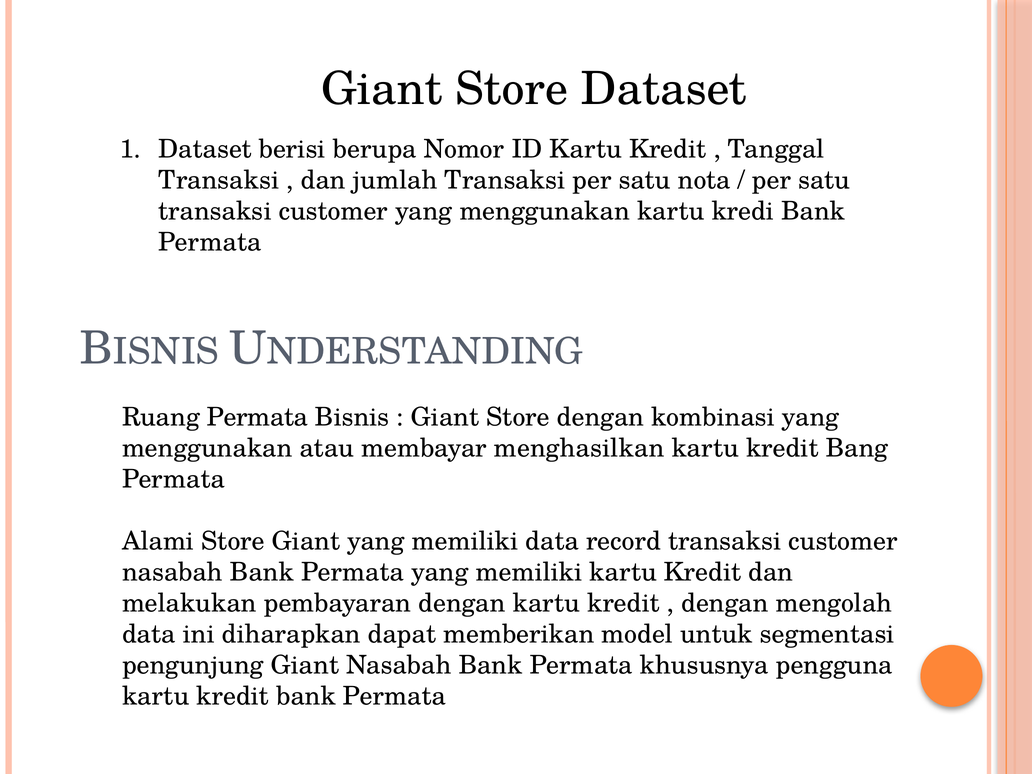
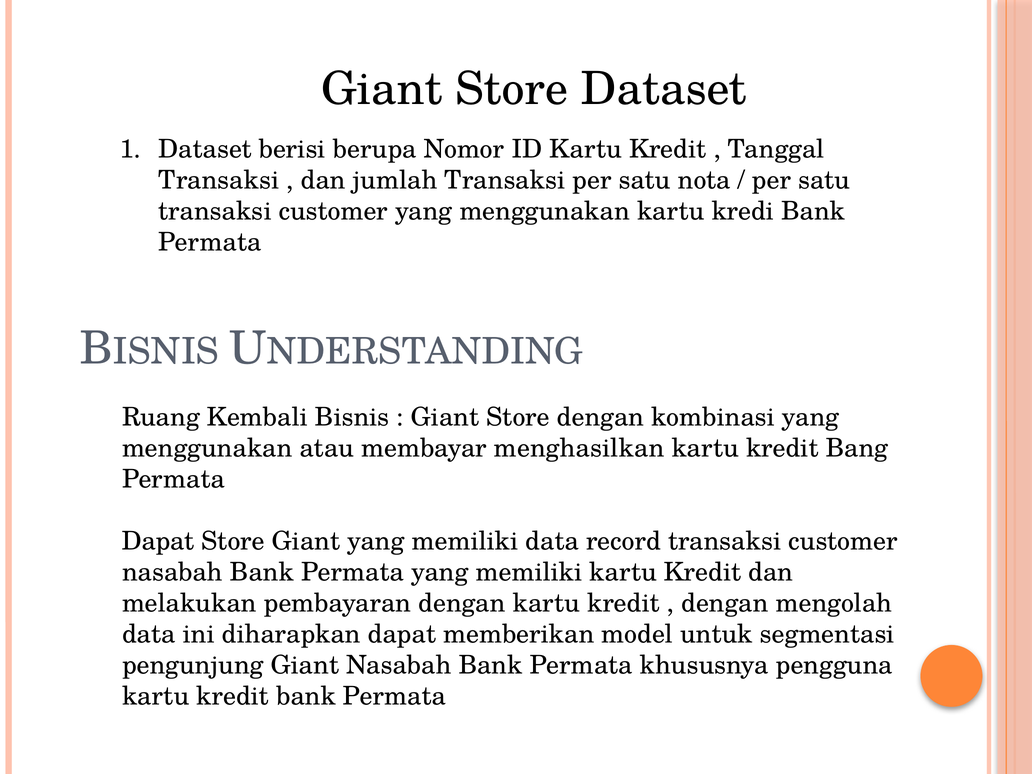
Ruang Permata: Permata -> Kembali (257, 417)
Alami: Alami -> Dapat (158, 541)
